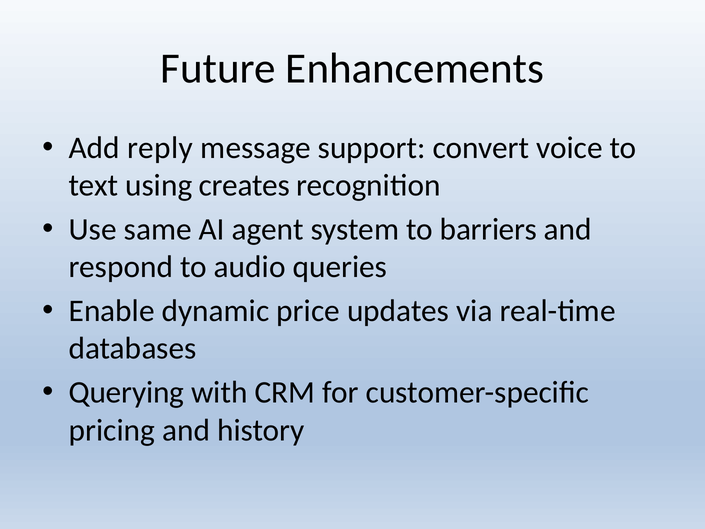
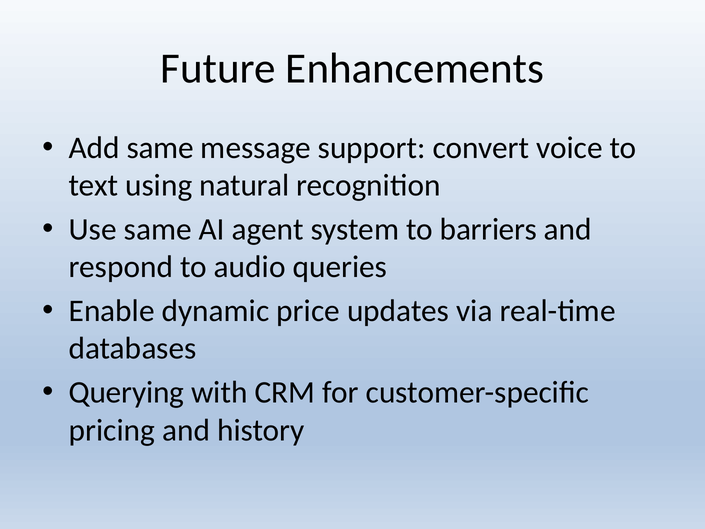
Add reply: reply -> same (160, 148)
creates: creates -> natural (244, 186)
